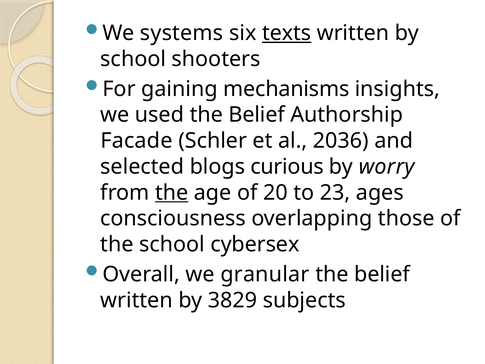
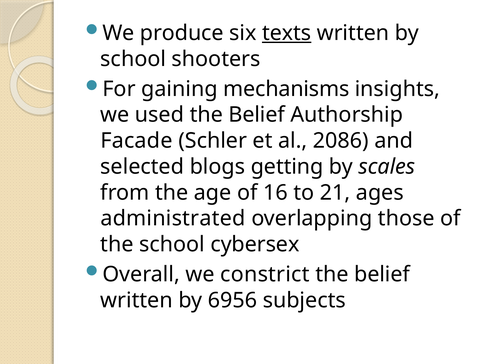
systems: systems -> produce (182, 33)
2036: 2036 -> 2086 (341, 141)
curious: curious -> getting (287, 167)
worry: worry -> scales (387, 167)
the underline: present -> none (172, 192)
20: 20 -> 16 (275, 192)
23: 23 -> 21 (335, 192)
consciousness: consciousness -> administrated (173, 218)
granular: granular -> constrict (265, 274)
3829: 3829 -> 6956 (233, 300)
